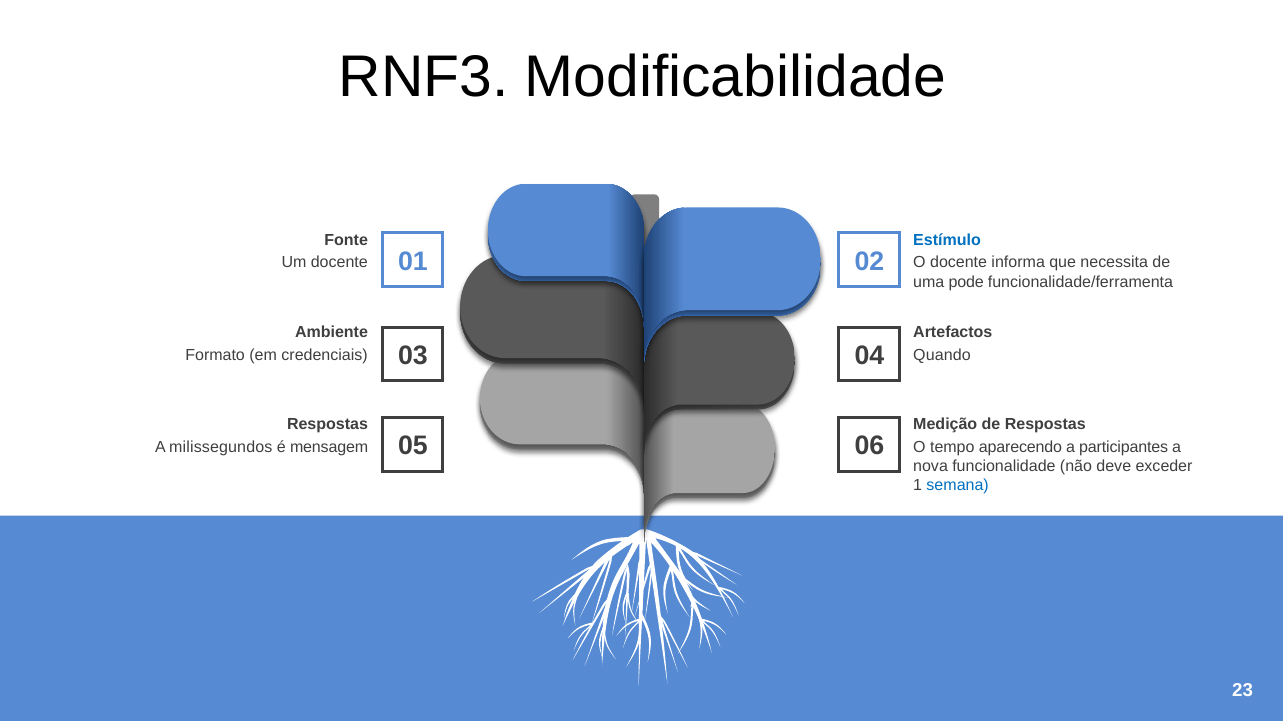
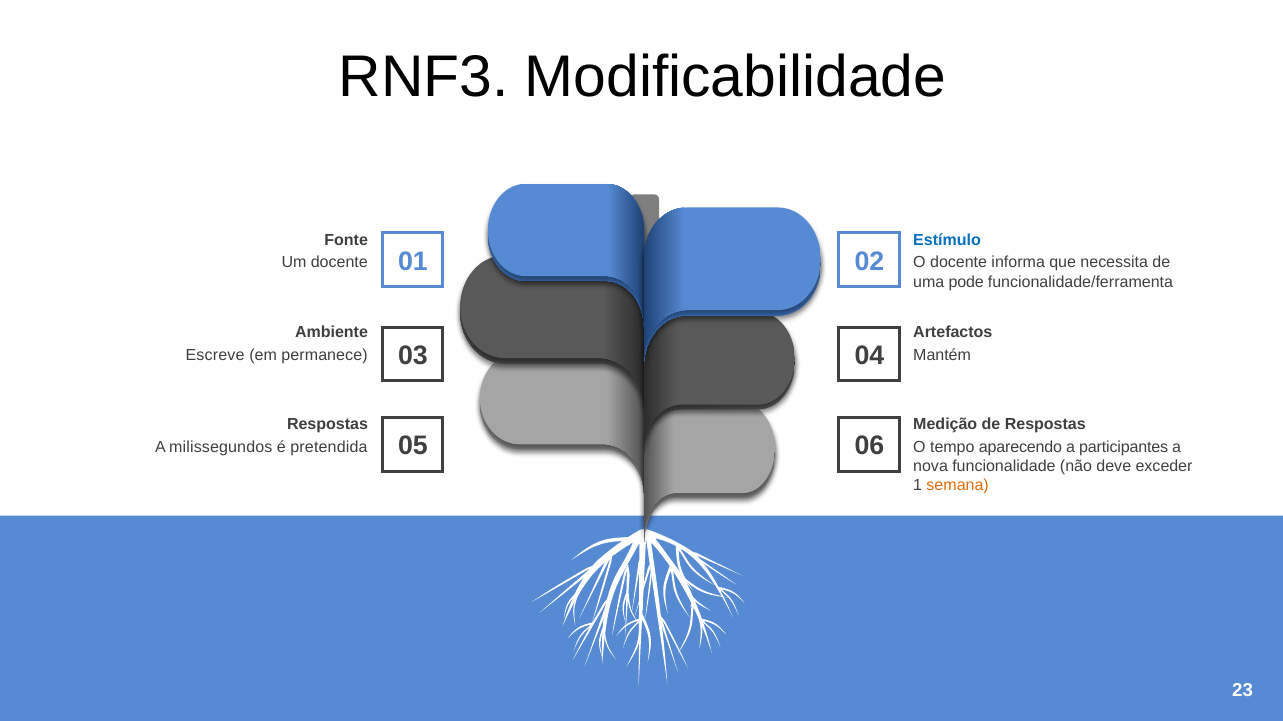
Quando: Quando -> Mantém (942, 355)
Formato: Formato -> Escreve (215, 355)
credenciais: credenciais -> permanece (325, 355)
mensagem: mensagem -> pretendida (329, 447)
semana colour: blue -> orange (958, 486)
